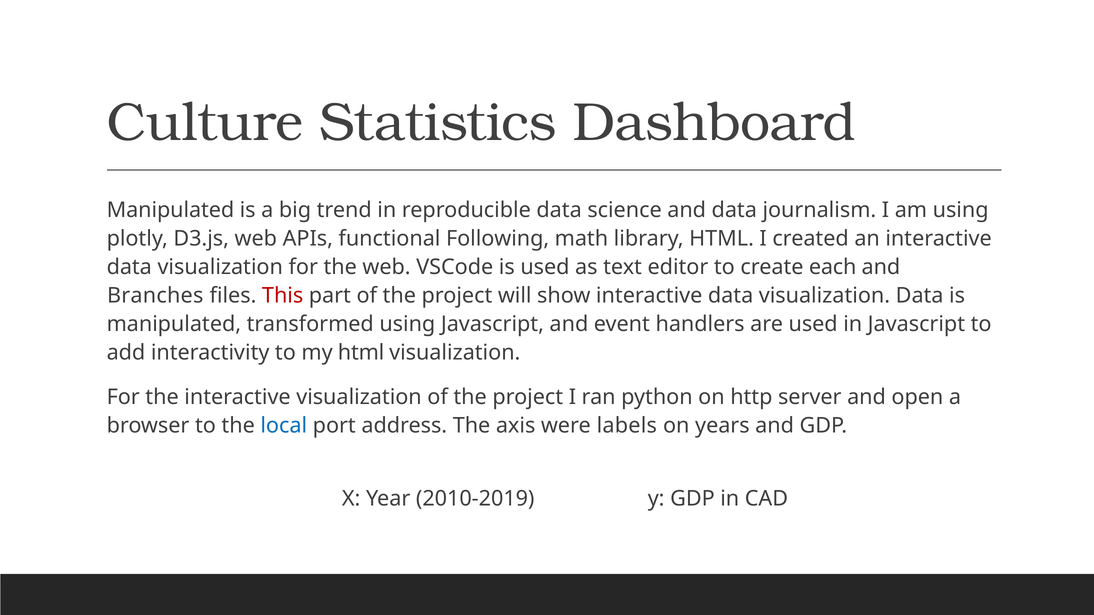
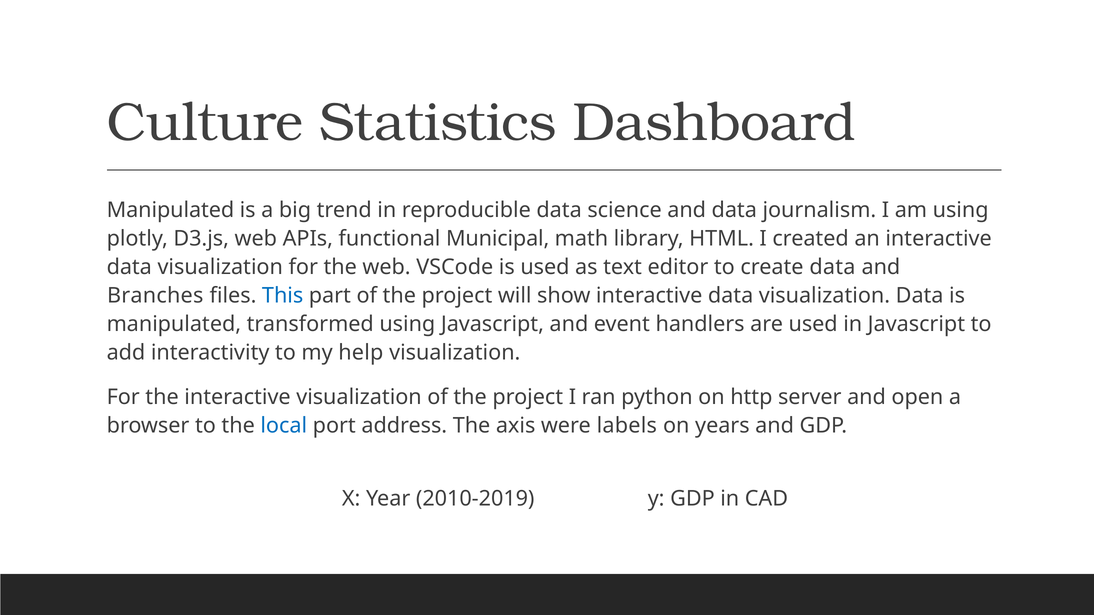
Following: Following -> Municipal (498, 239)
create each: each -> data (832, 267)
This colour: red -> blue (283, 296)
my html: html -> help (361, 353)
